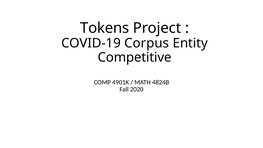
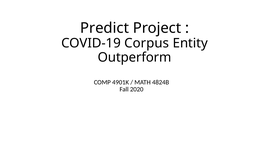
Tokens: Tokens -> Predict (105, 28)
Competitive: Competitive -> Outperform (135, 57)
